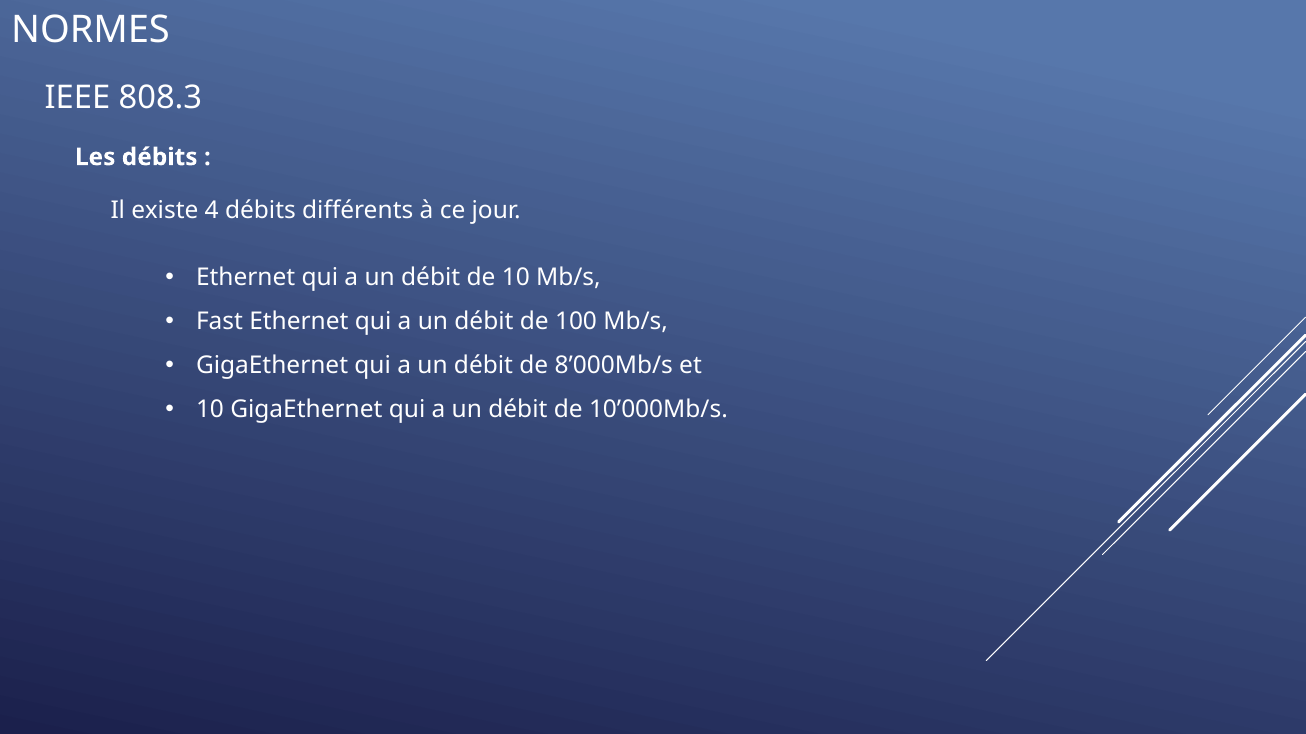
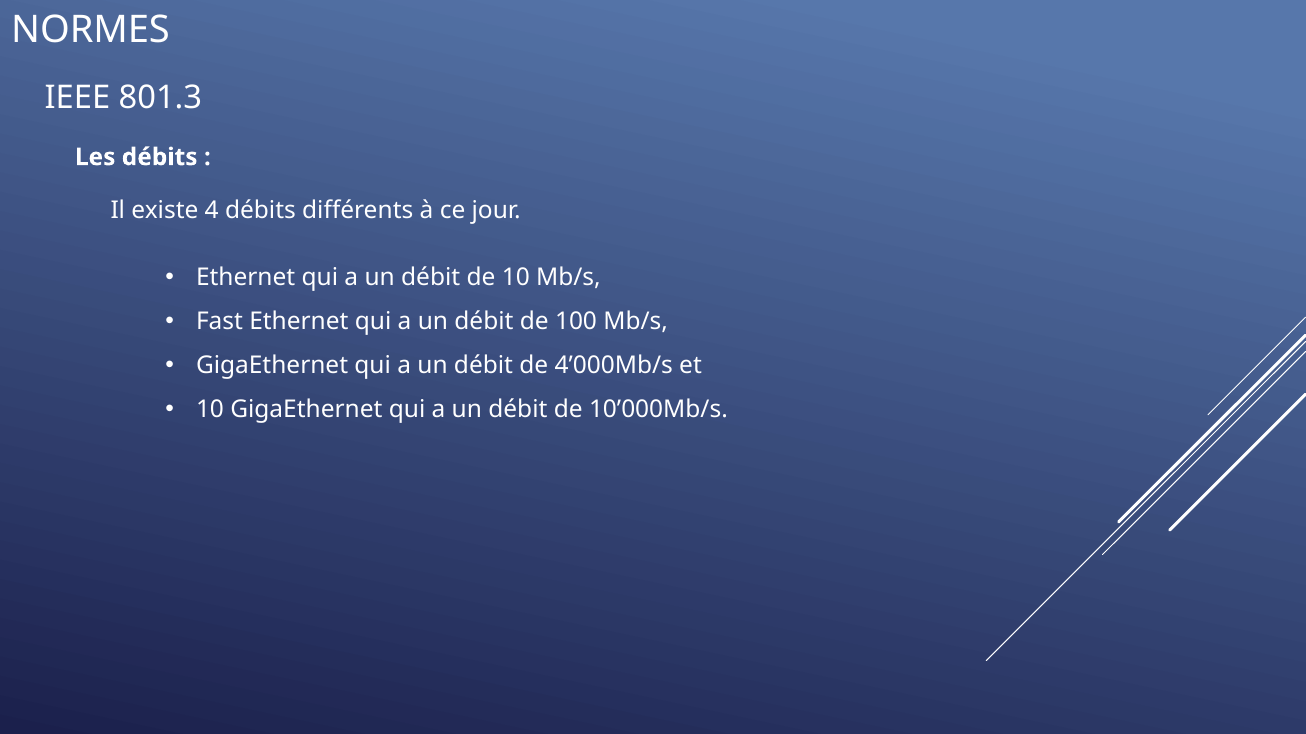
808.3: 808.3 -> 801.3 (160, 98)
8’000Mb/s: 8’000Mb/s -> 4’000Mb/s (614, 366)
